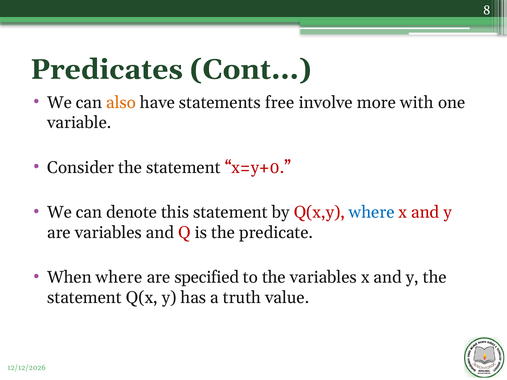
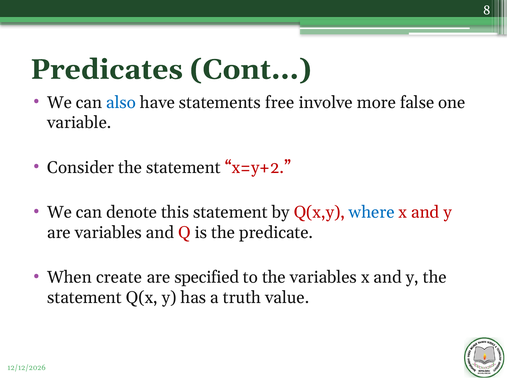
also colour: orange -> blue (121, 103)
with: with -> false (417, 103)
x=y+0: x=y+0 -> x=y+2 (258, 168)
When where: where -> create (119, 277)
